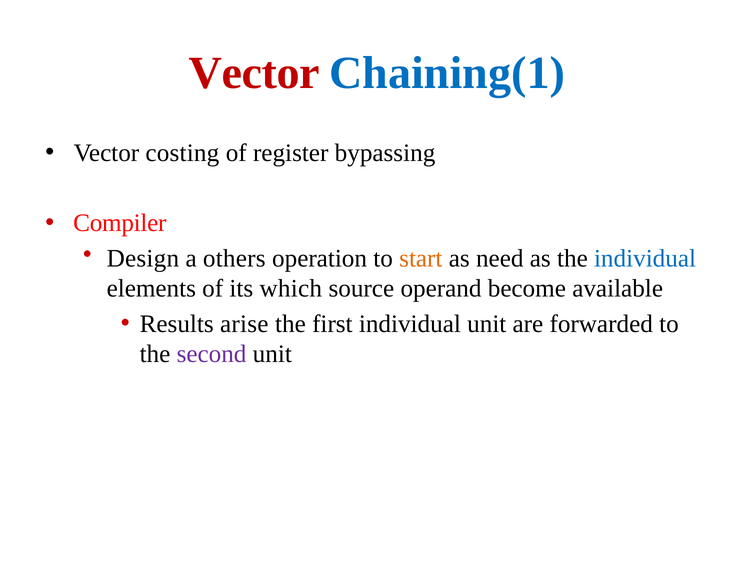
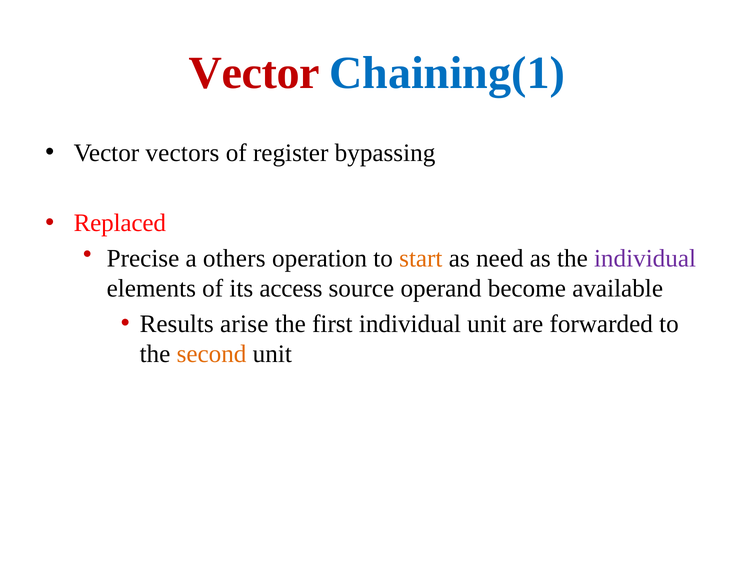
costing: costing -> vectors (182, 153)
Compiler: Compiler -> Replaced (120, 223)
Design: Design -> Precise (143, 258)
individual colour: blue -> purple (645, 258)
which: which -> access (291, 289)
second colour: purple -> orange (212, 354)
